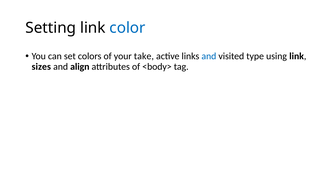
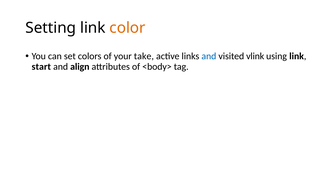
color colour: blue -> orange (128, 28)
type: type -> vlink (255, 56)
sizes: sizes -> start (41, 67)
